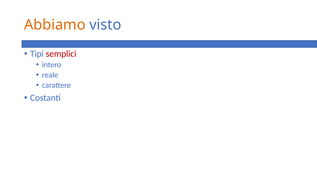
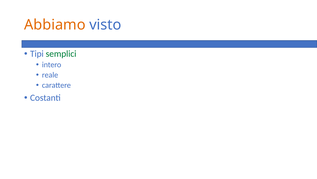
semplici colour: red -> green (61, 54)
